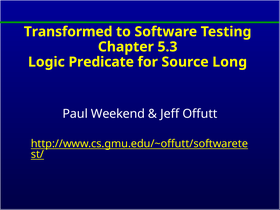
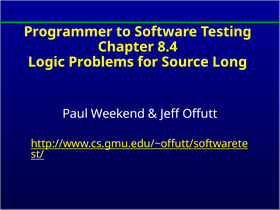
Transformed: Transformed -> Programmer (68, 32)
5.3: 5.3 -> 8.4 (167, 47)
Predicate: Predicate -> Problems (101, 62)
